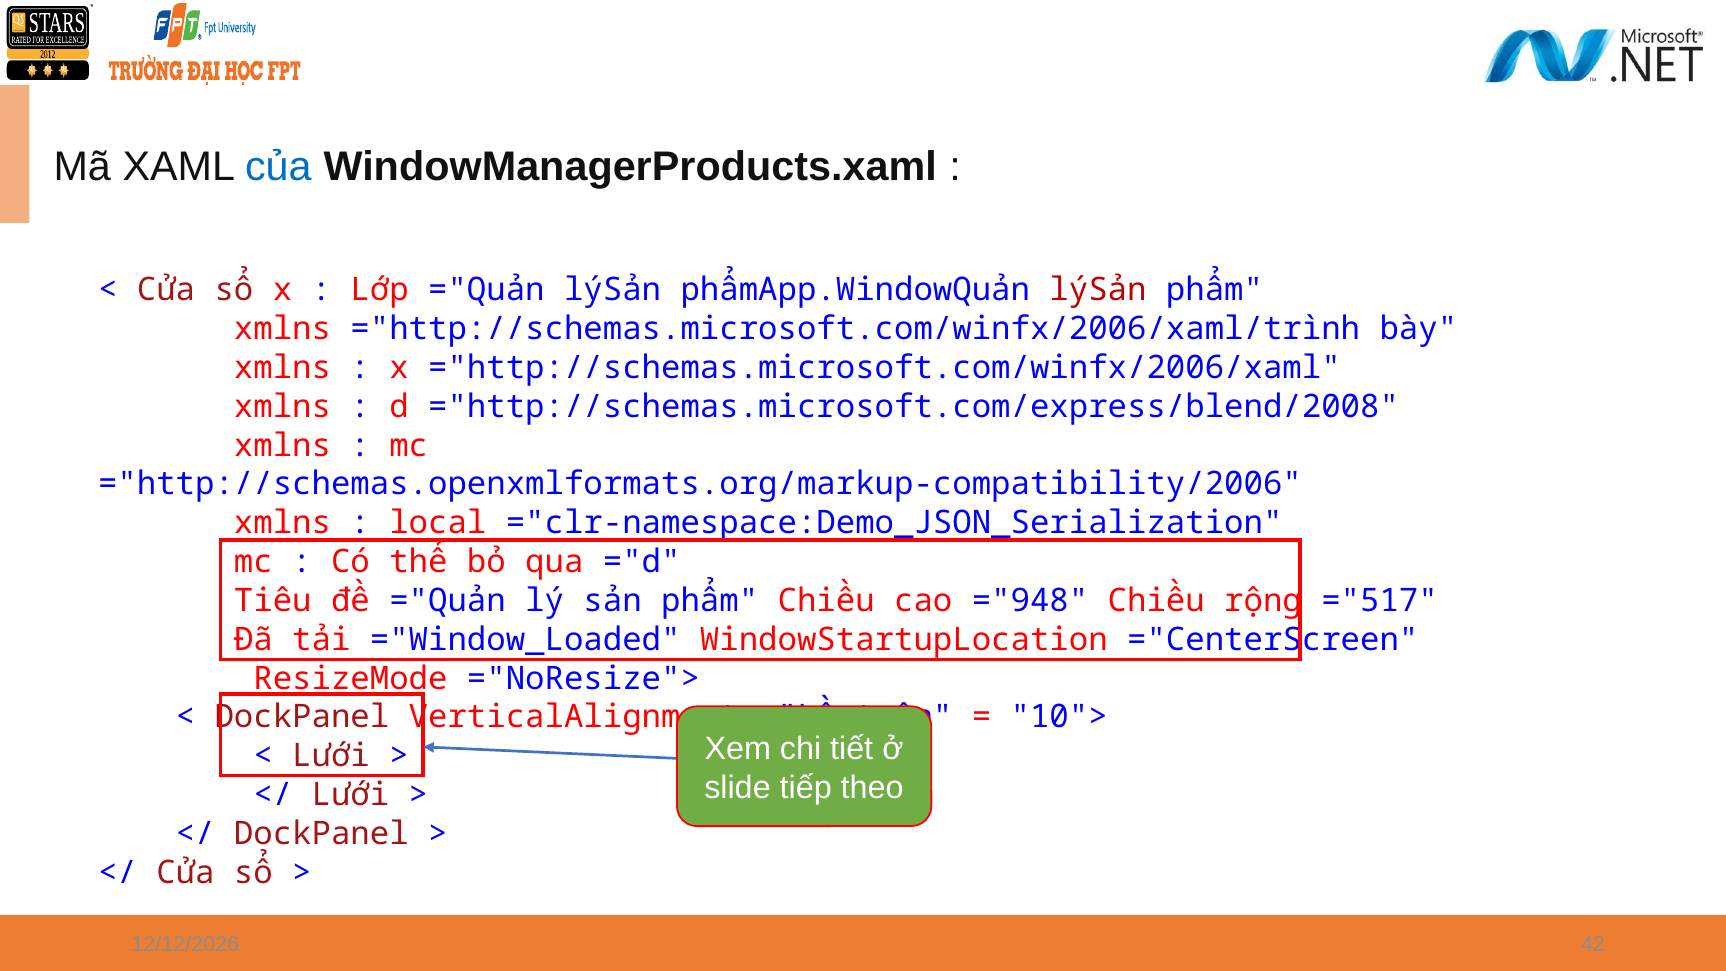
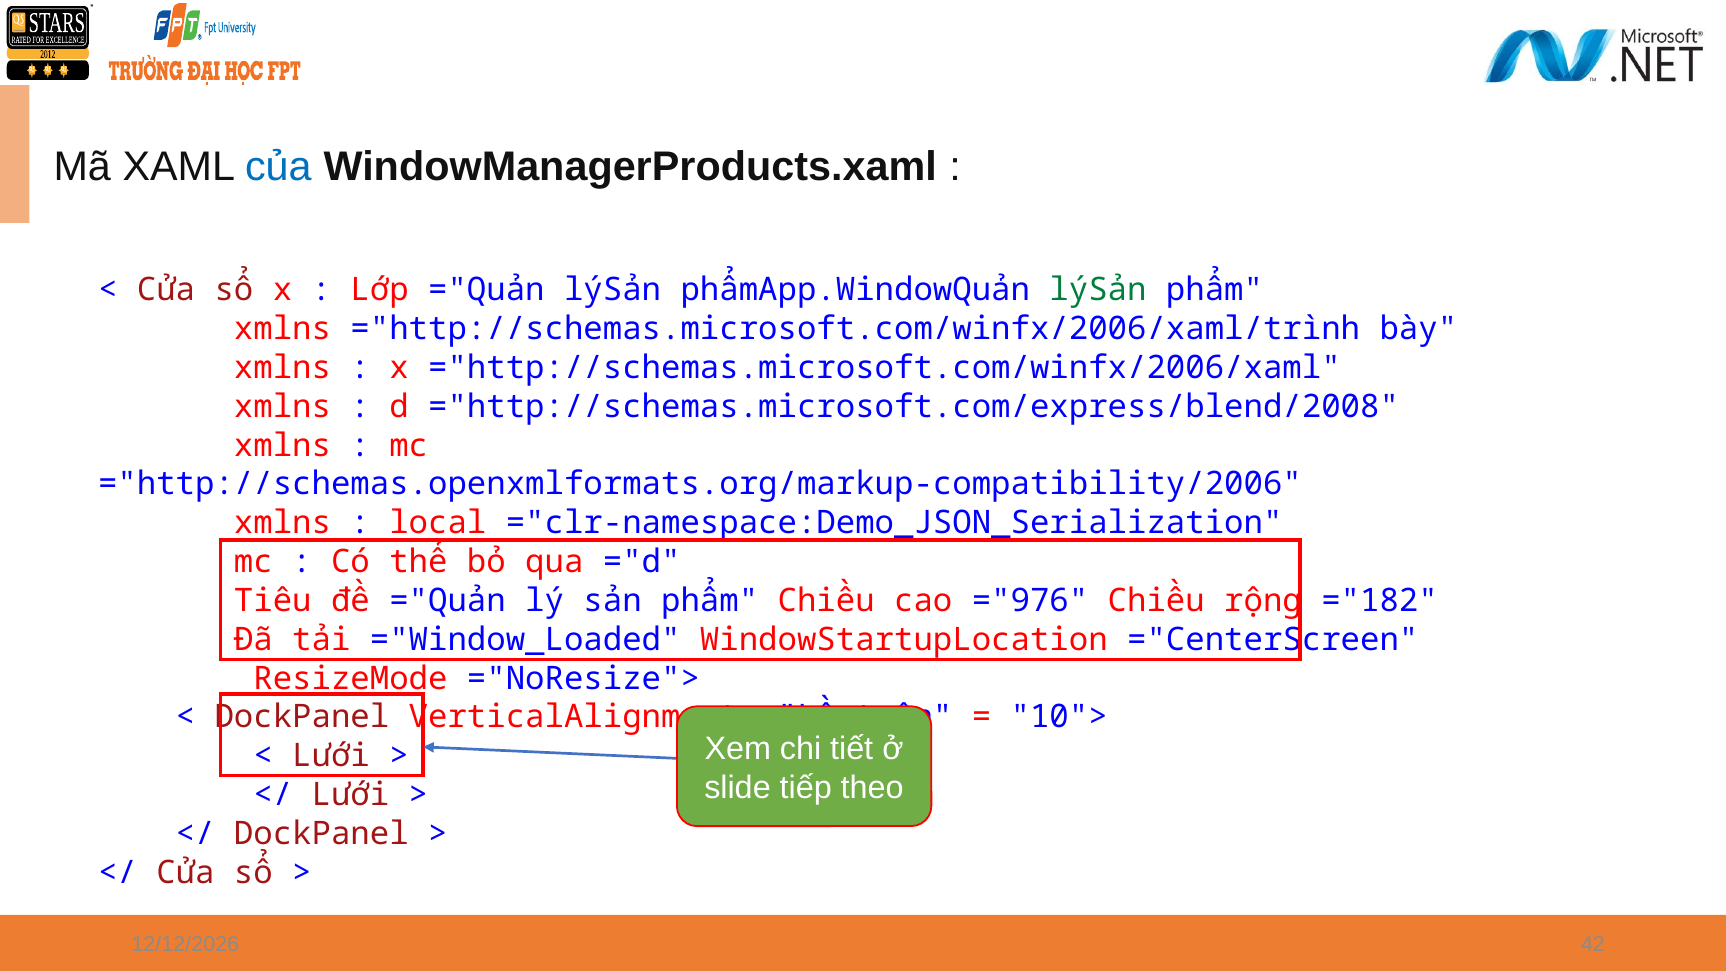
lýSản colour: red -> green (1098, 290)
="948: ="948 -> ="976 (1030, 601)
="517: ="517 -> ="182 (1380, 601)
